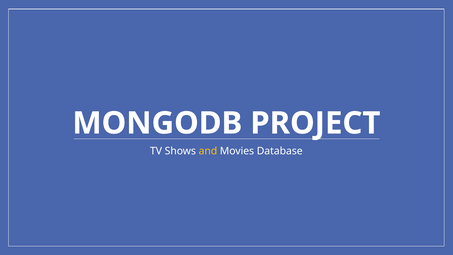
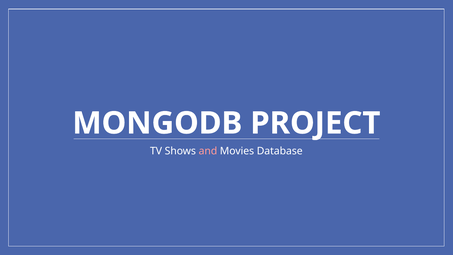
and colour: yellow -> pink (208, 151)
